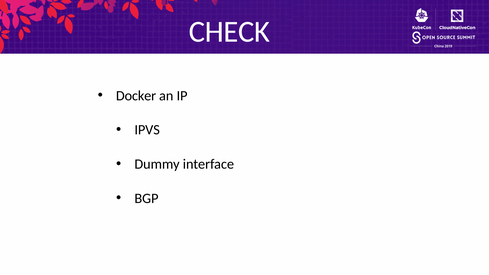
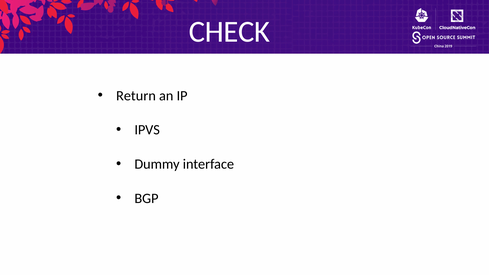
Docker: Docker -> Return (136, 96)
